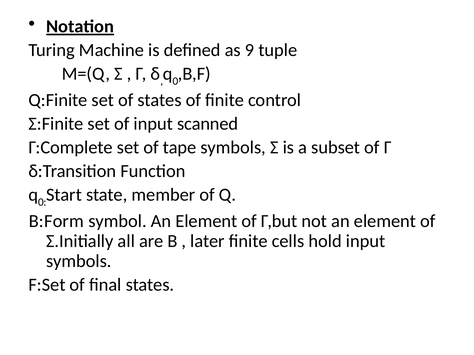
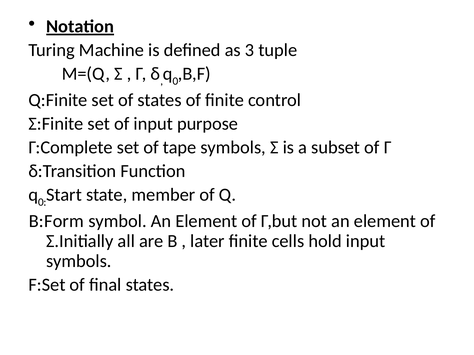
9: 9 -> 3 (250, 50)
scanned: scanned -> purpose (208, 124)
